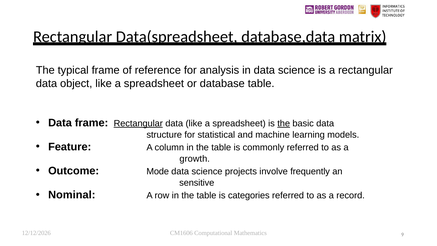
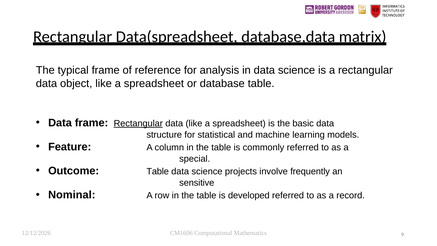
the underline: present -> none (284, 123)
growth: growth -> special (195, 159)
Outcome Mode: Mode -> Table (158, 171)
categories: categories -> developed (249, 195)
